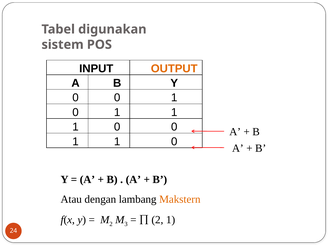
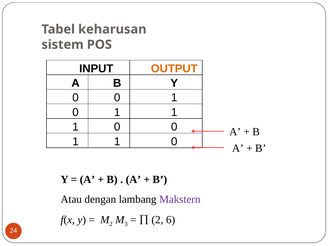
digunakan: digunakan -> keharusan (112, 29)
Makstern colour: orange -> purple (180, 199)
2 1: 1 -> 6 (171, 220)
